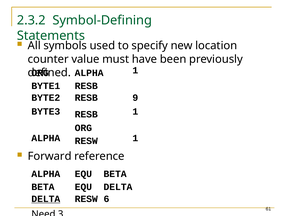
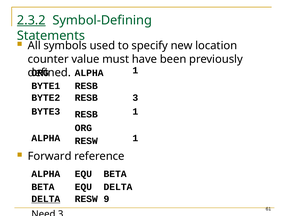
2.3.2 underline: none -> present (31, 20)
RESB 9: 9 -> 3 (135, 98)
6: 6 -> 9 (106, 199)
